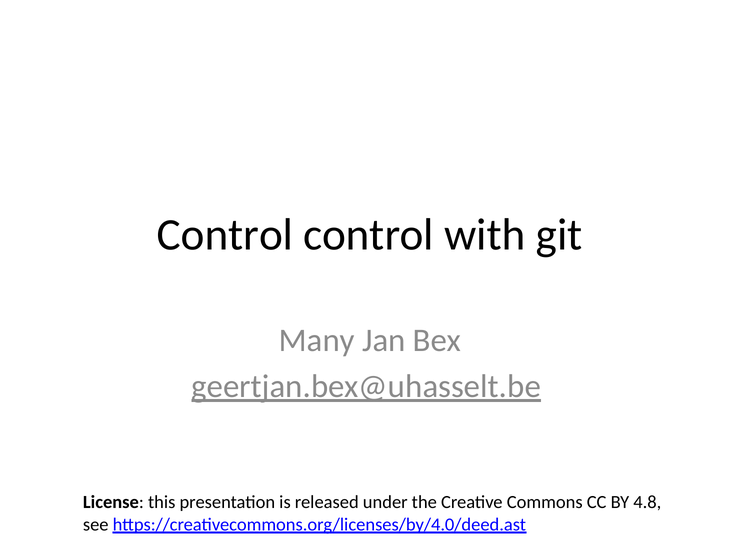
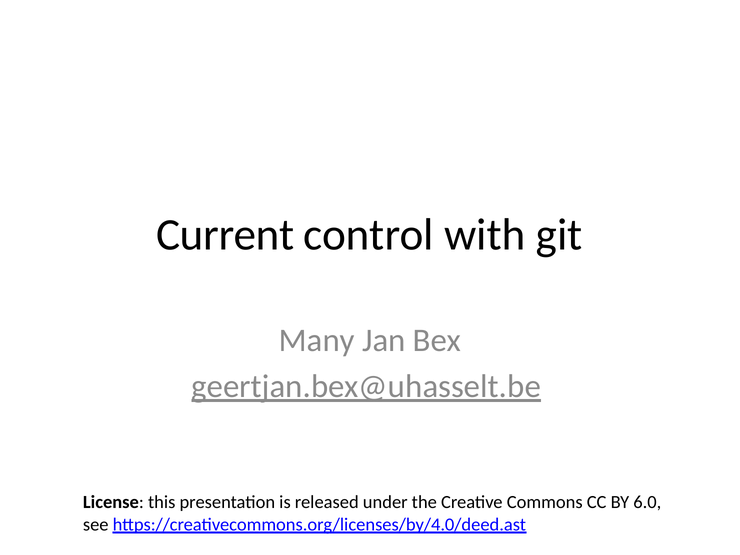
Control: Control -> Current (225, 235)
4.8: 4.8 -> 6.0 (647, 502)
